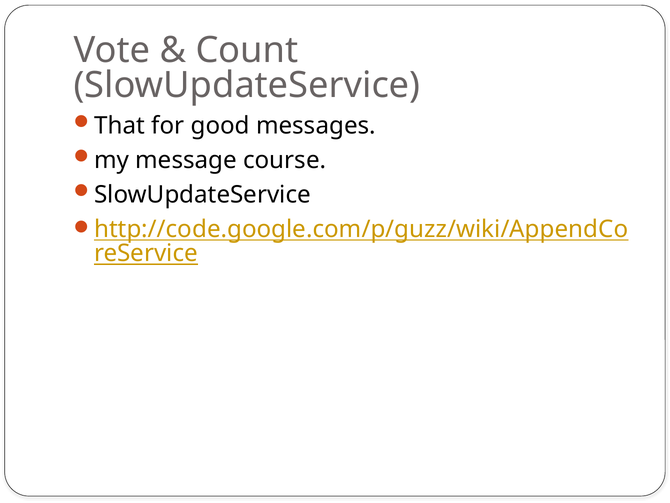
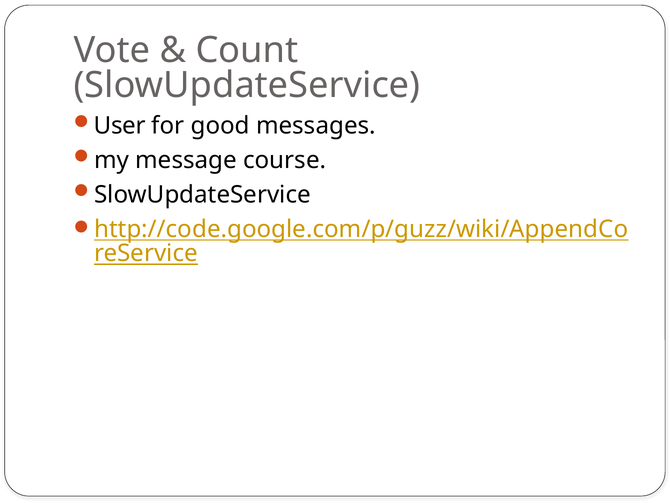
That: That -> User (120, 126)
